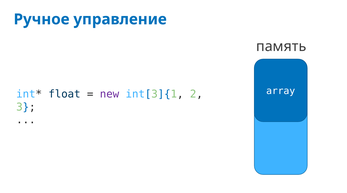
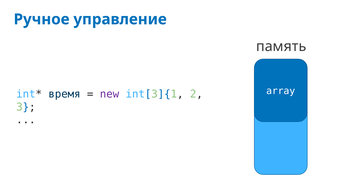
float: float -> время (64, 94)
